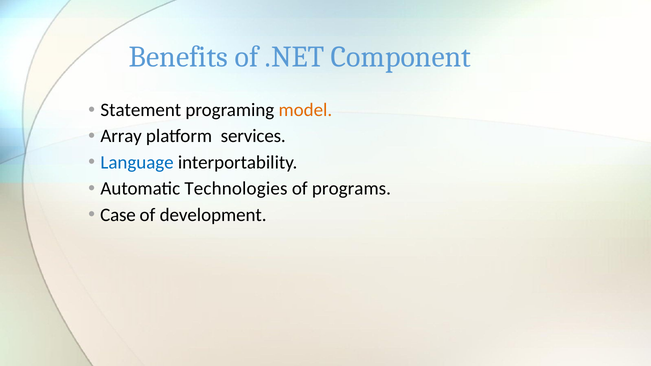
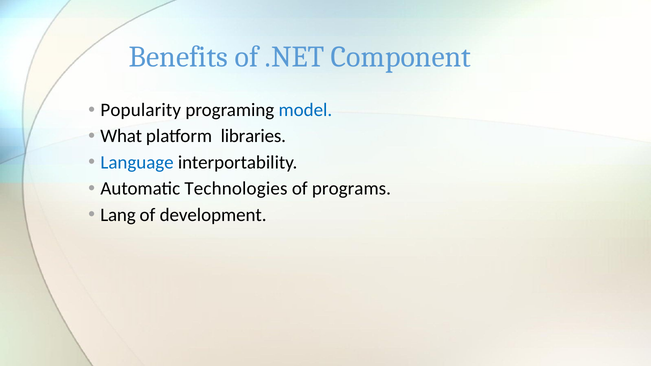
Statement: Statement -> Popularity (141, 110)
model colour: orange -> blue (305, 110)
Array: Array -> What (121, 136)
services: services -> libraries (253, 136)
Case: Case -> Lang (118, 215)
